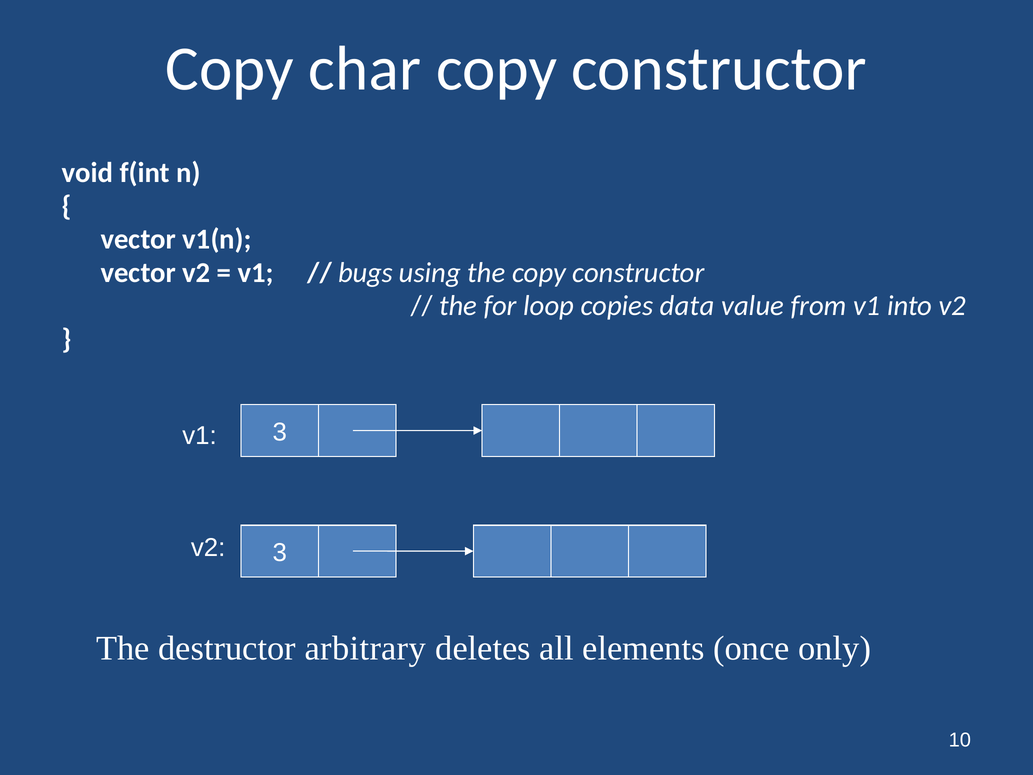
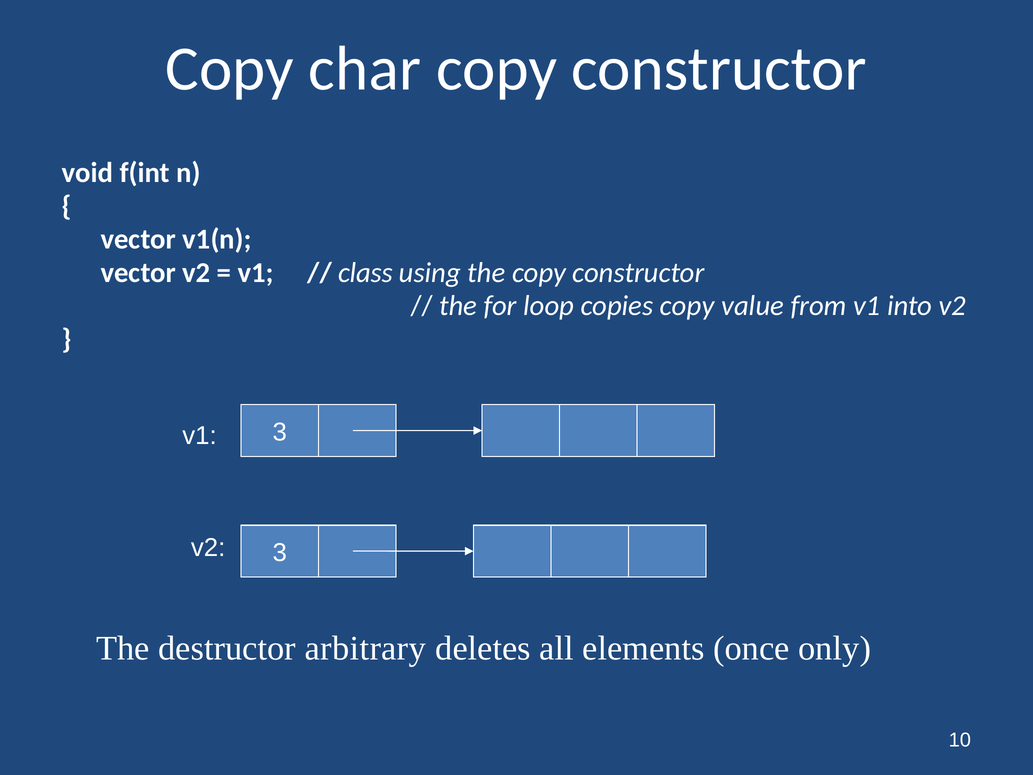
bugs: bugs -> class (366, 273)
copies data: data -> copy (687, 306)
